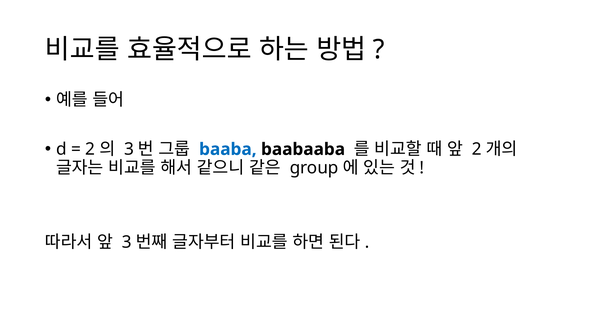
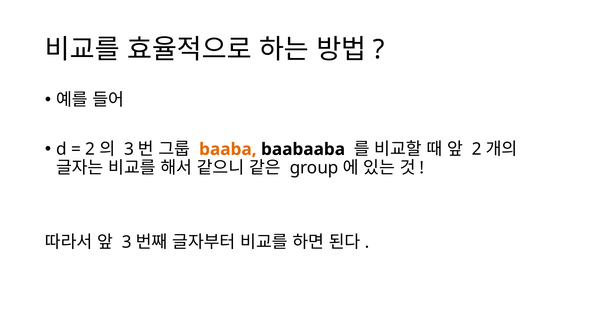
baaba colour: blue -> orange (228, 149)
